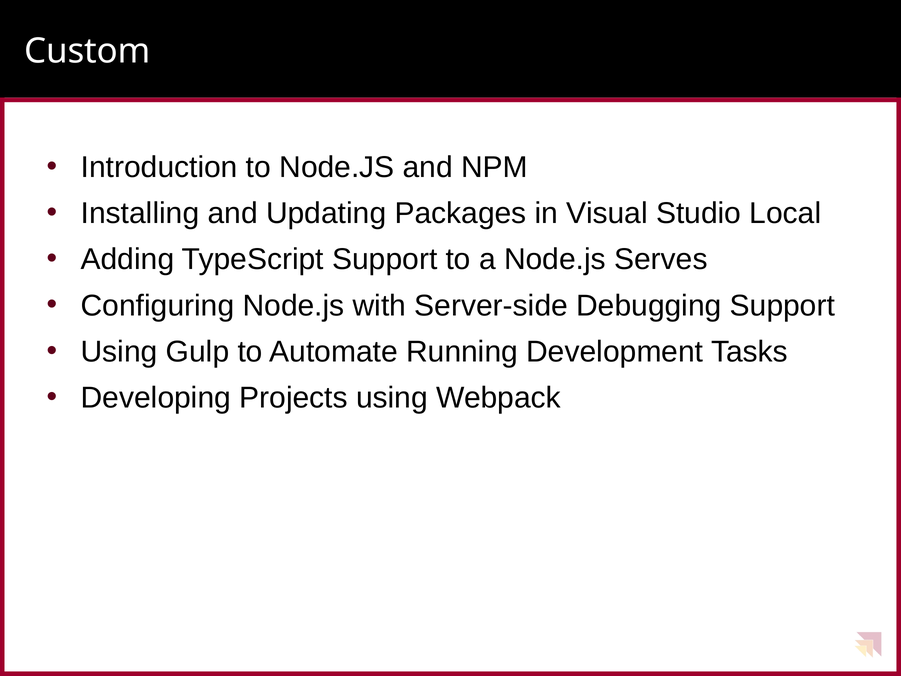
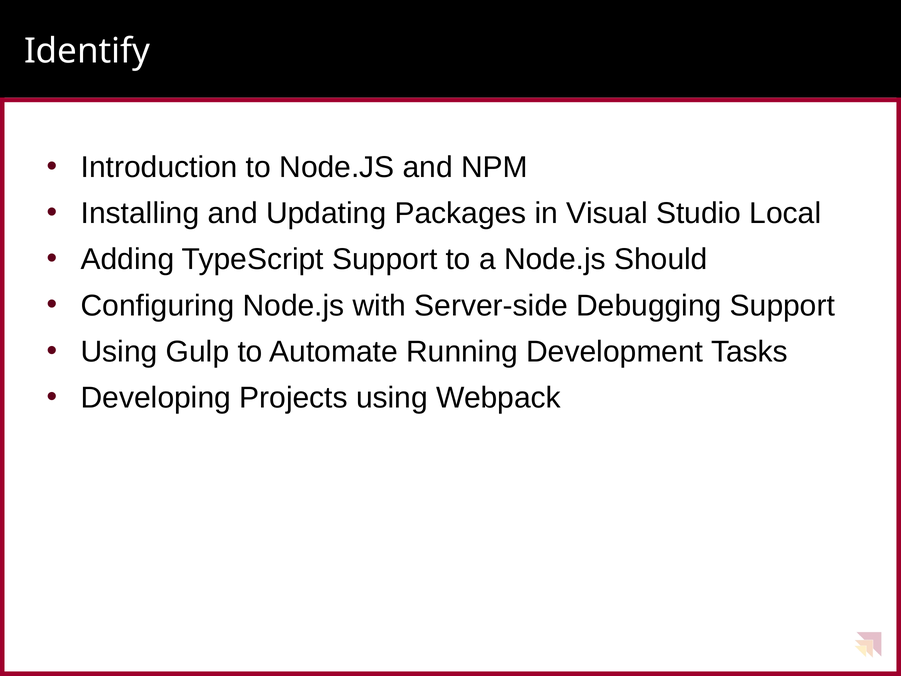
Custom: Custom -> Identify (87, 51)
Serves: Serves -> Should (661, 259)
